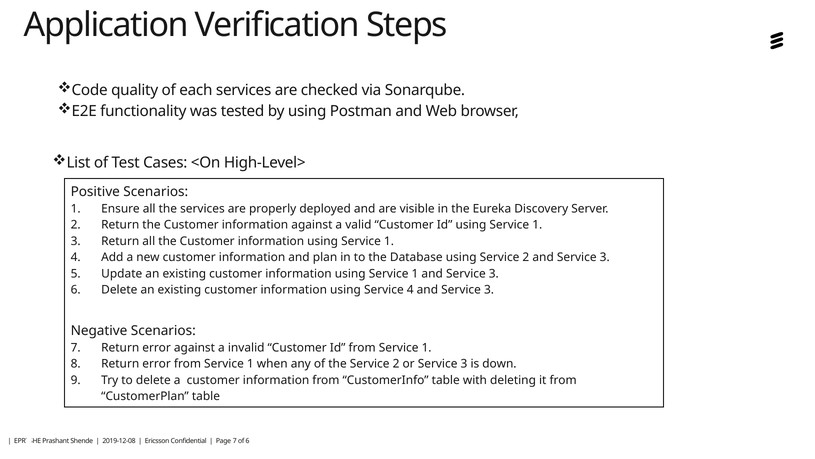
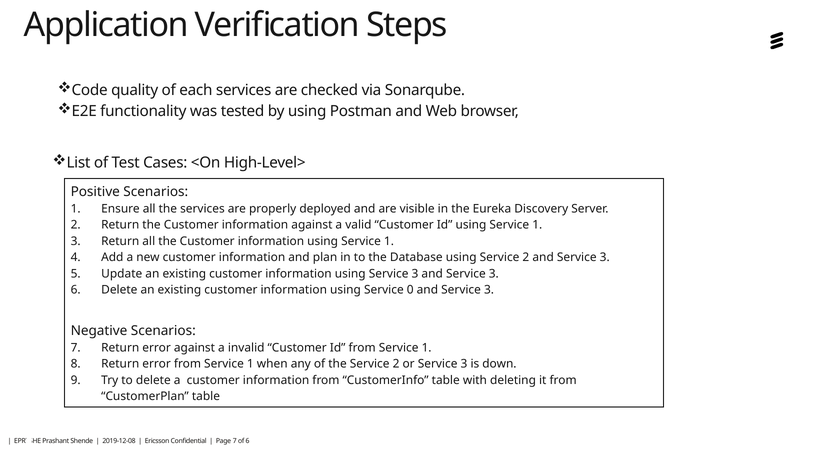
1: 1 -> 3 (415, 273)
Service 4: 4 -> 0 (410, 290)
